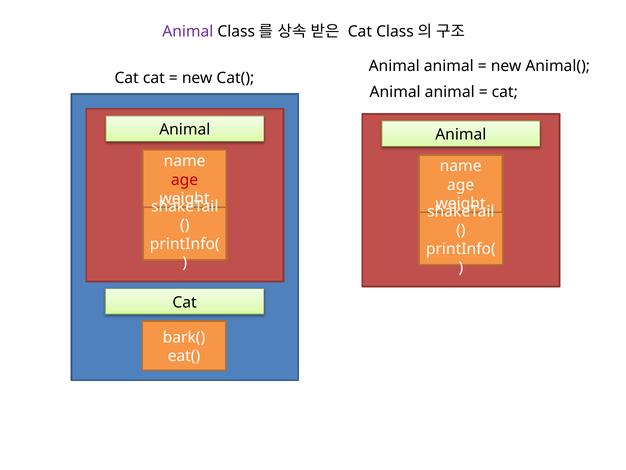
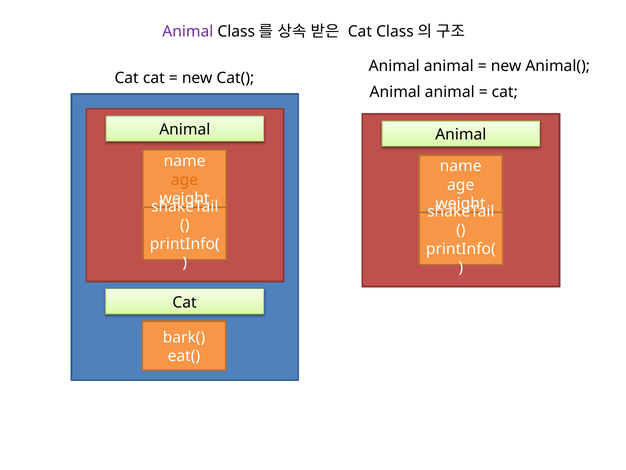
age colour: red -> orange (185, 180)
